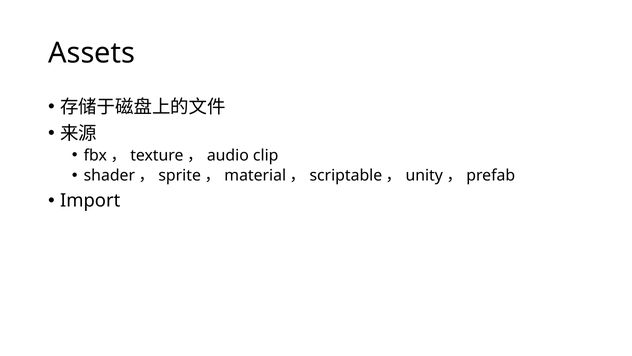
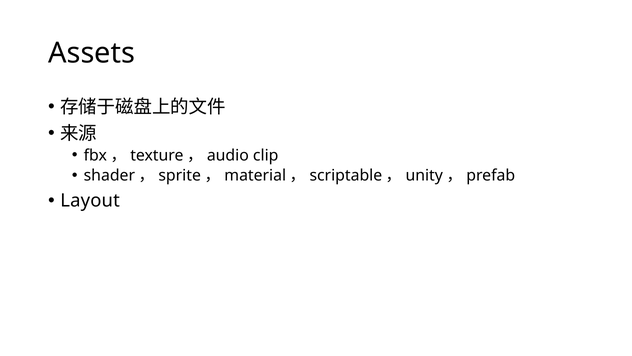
Import: Import -> Layout (90, 201)
